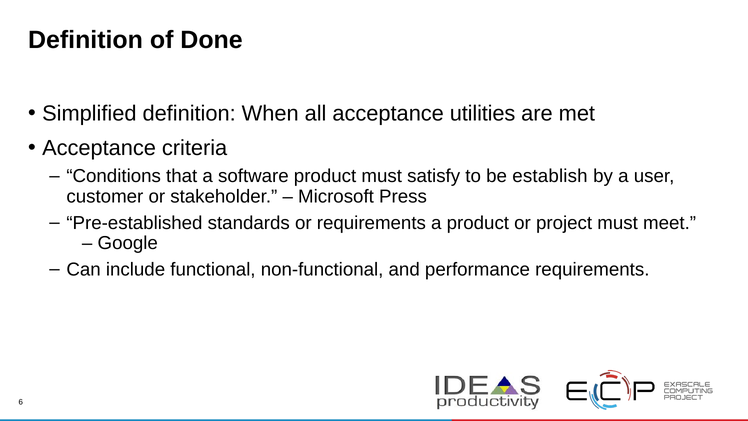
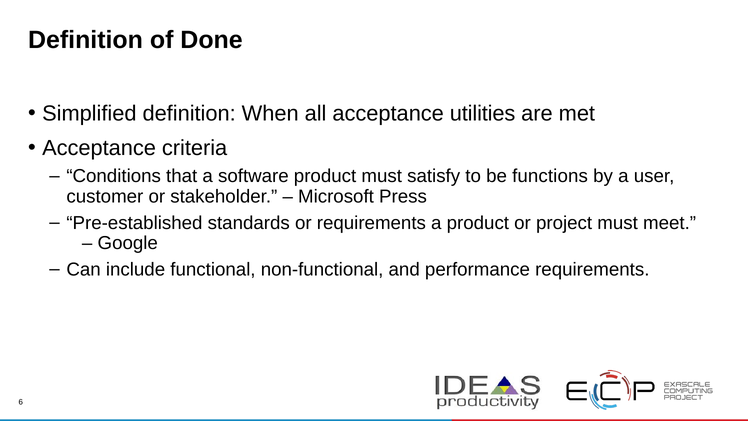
establish: establish -> functions (550, 176)
